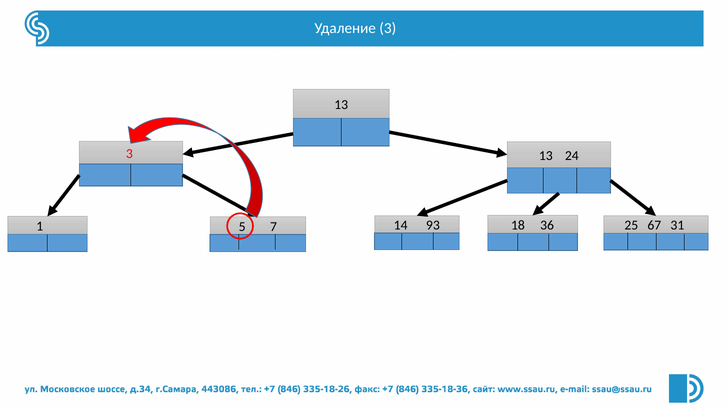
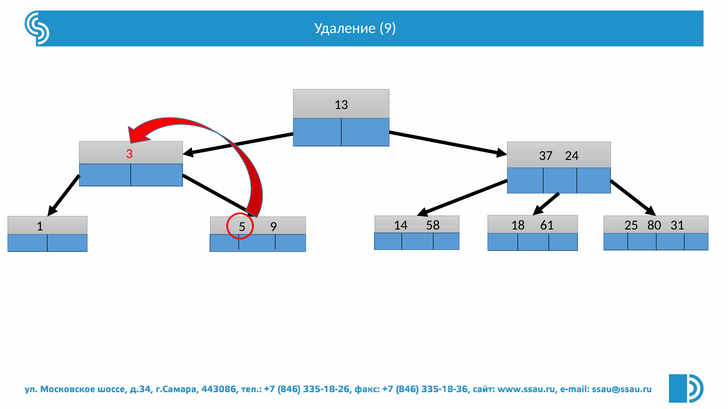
Удаление 3: 3 -> 9 (388, 28)
13: 13 -> 37 (546, 156)
93: 93 -> 58 (433, 226)
36: 36 -> 61 (547, 226)
67: 67 -> 80 (654, 226)
5 7: 7 -> 9 (274, 227)
